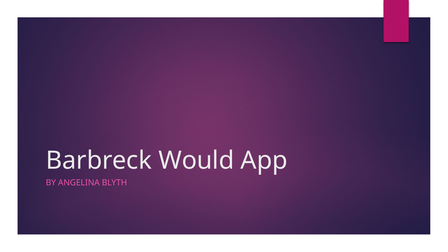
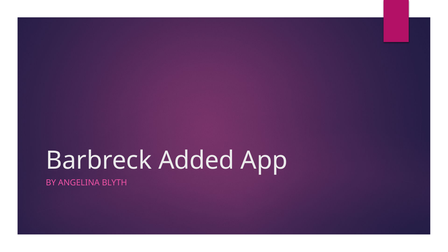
Would: Would -> Added (196, 161)
